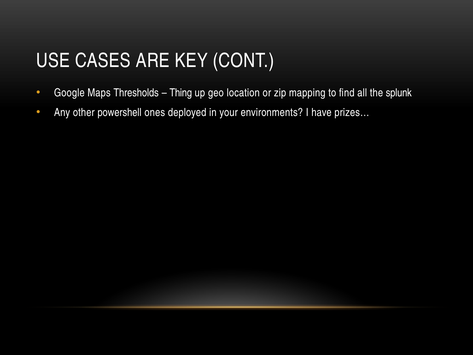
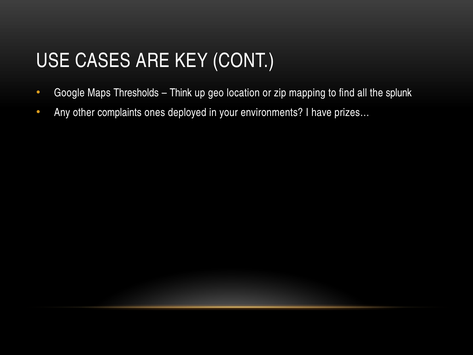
Thing: Thing -> Think (181, 93)
powershell: powershell -> complaints (120, 112)
